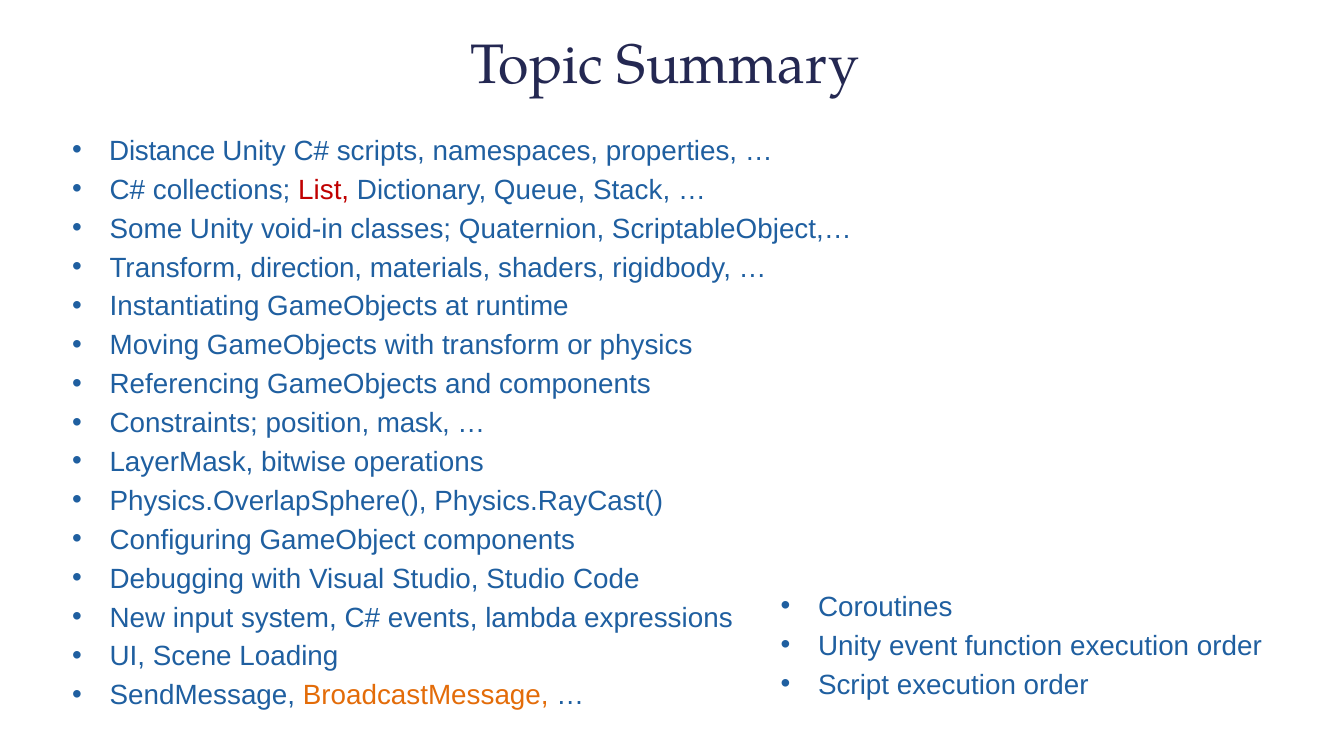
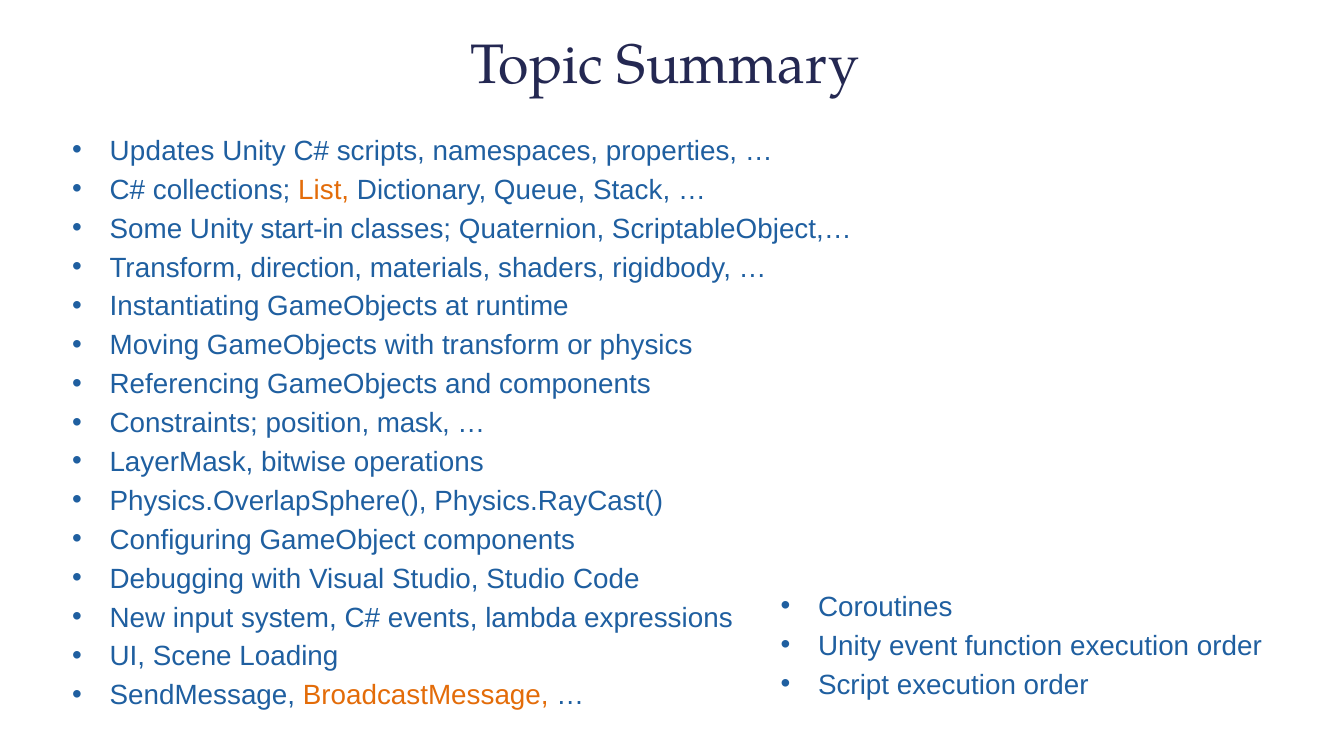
Distance: Distance -> Updates (162, 151)
List colour: red -> orange (324, 190)
void-in: void-in -> start-in (302, 229)
